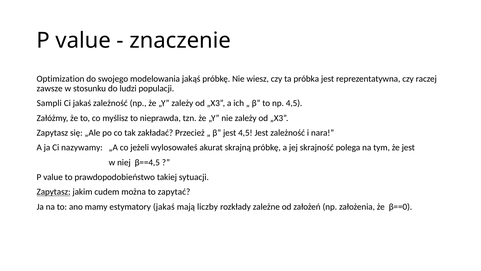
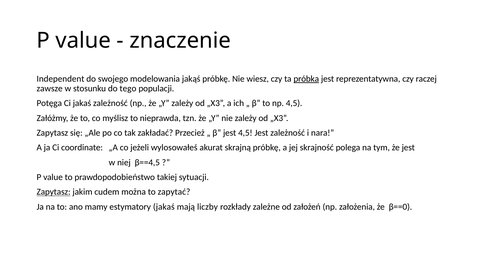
Optimization: Optimization -> Independent (60, 79)
próbka underline: none -> present (306, 79)
ludzi: ludzi -> tego (128, 88)
Sampli: Sampli -> Potęga (49, 103)
nazywamy: nazywamy -> coordinate (82, 147)
